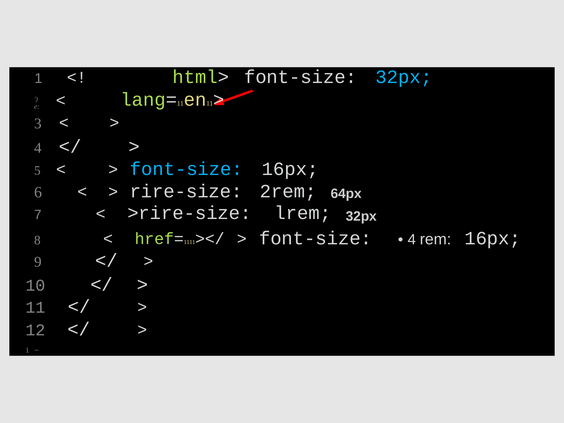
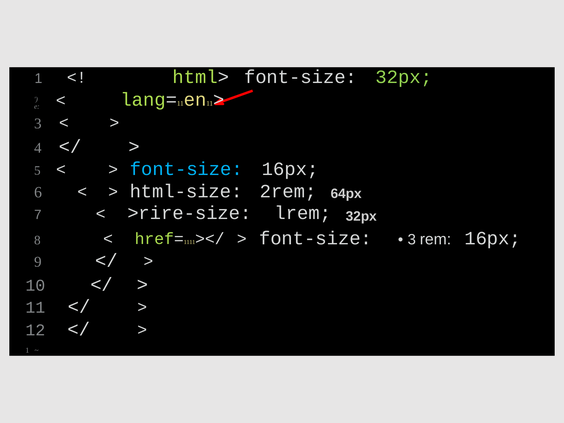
32px colour: light blue -> light green (404, 77)
rire-size: rire-size -> html-size (186, 191)
4: 4 -> 3 (412, 240)
